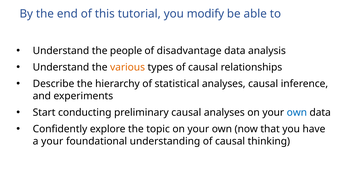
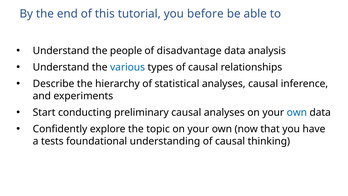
modify: modify -> before (205, 14)
various colour: orange -> blue (128, 67)
a your: your -> tests (52, 141)
